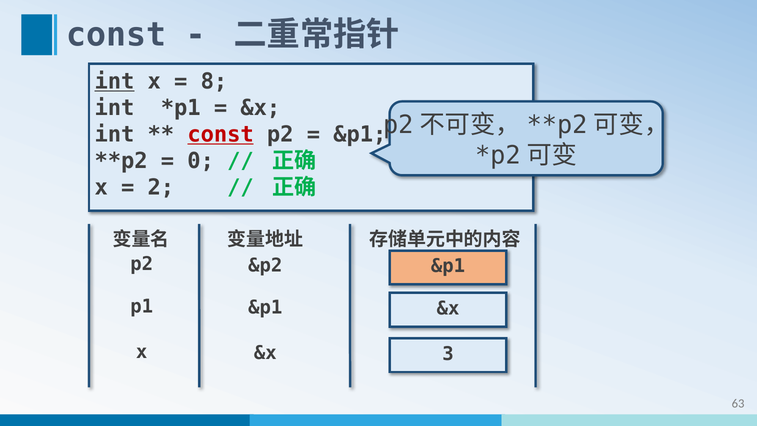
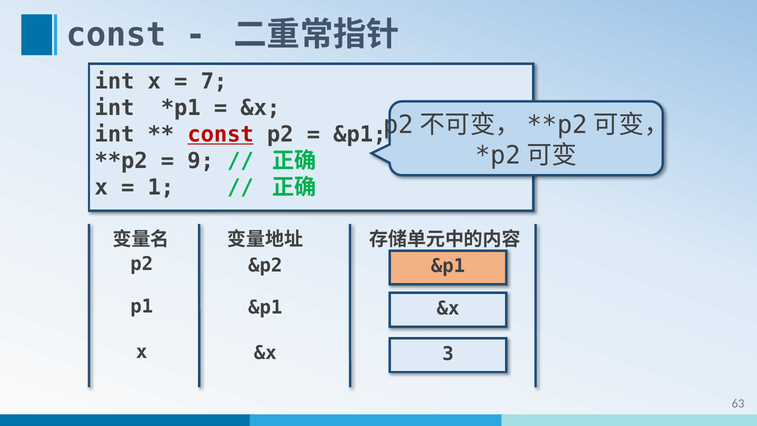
int underline: present -> none (114, 81)
8: 8 -> 7 (214, 81)
0: 0 -> 9 (201, 161)
2: 2 -> 1 (161, 187)
